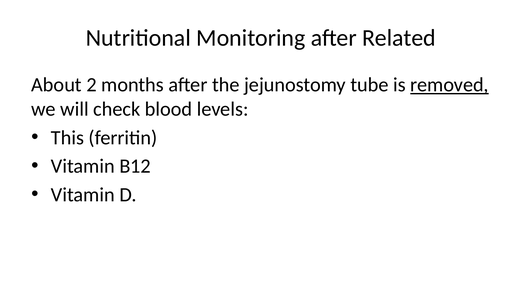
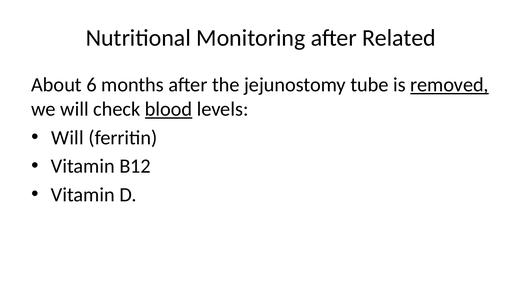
2: 2 -> 6 (91, 85)
blood underline: none -> present (169, 109)
This: This -> Will (67, 138)
